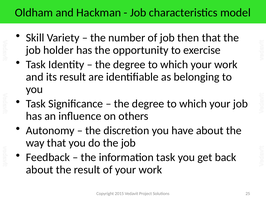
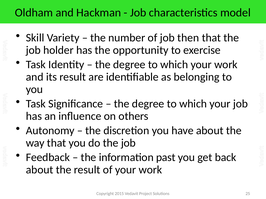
information task: task -> past (166, 158)
